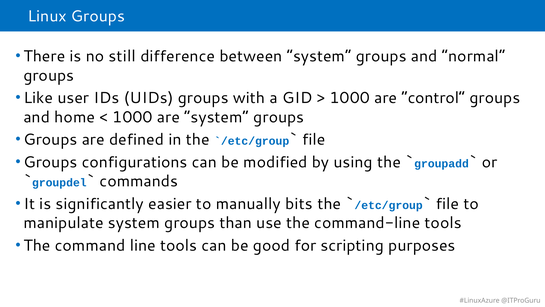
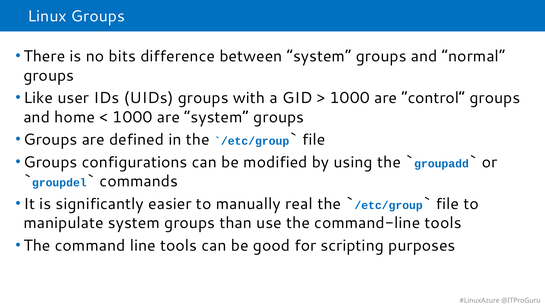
still: still -> bits (122, 56)
bits: bits -> real (299, 204)
